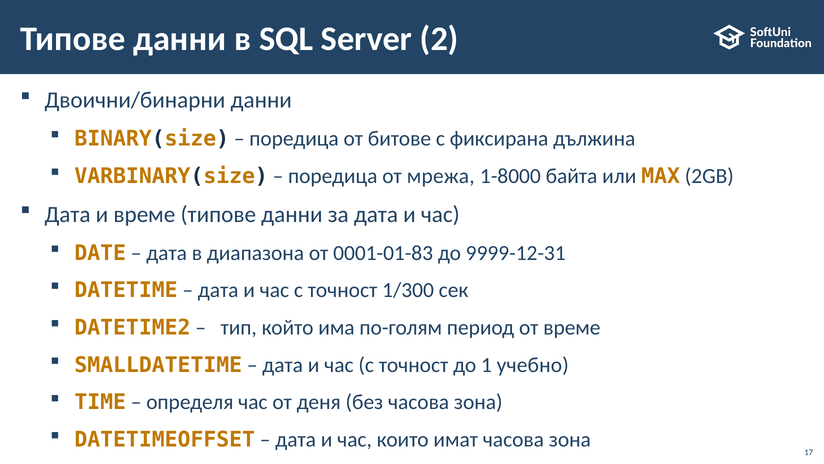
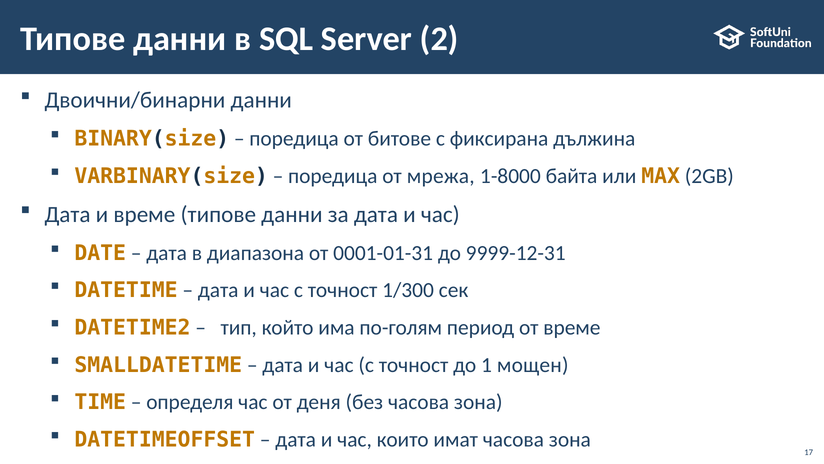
0001-01-83: 0001-01-83 -> 0001-01-31 (383, 253)
учебно: учебно -> мощен (533, 365)
